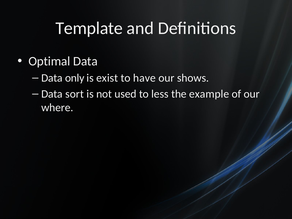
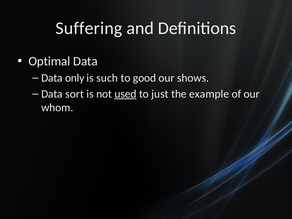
Template: Template -> Suffering (89, 28)
exist: exist -> such (107, 78)
have: have -> good (145, 78)
used underline: none -> present (125, 94)
less: less -> just (160, 94)
where: where -> whom (57, 108)
